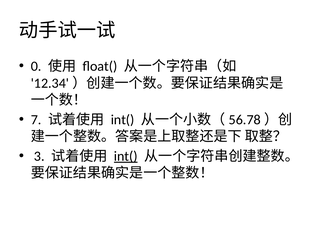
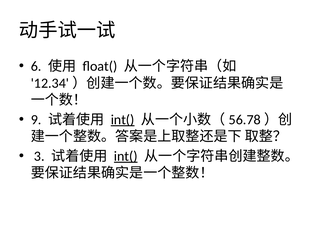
0: 0 -> 6 (36, 66)
7: 7 -> 9 (36, 120)
int( underline: none -> present (123, 120)
